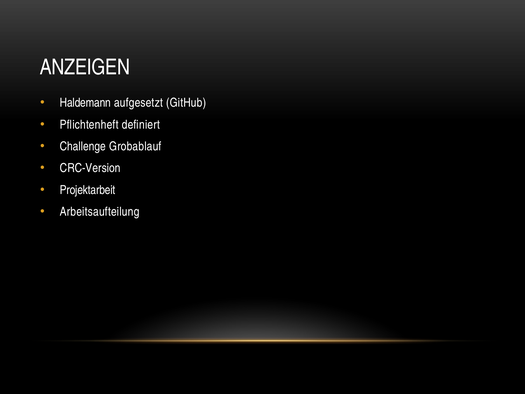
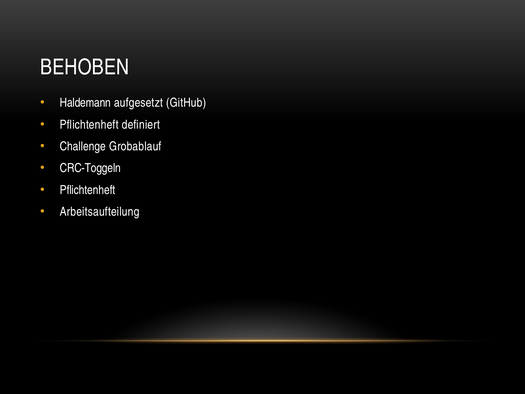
ANZEIGEN: ANZEIGEN -> BEHOBEN (85, 67)
CRC-Version: CRC-Version -> CRC-Toggeln (90, 168)
Projektarbeit: Projektarbeit -> Pflichtenheft (88, 190)
